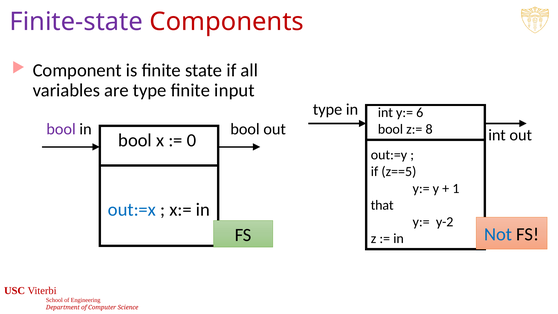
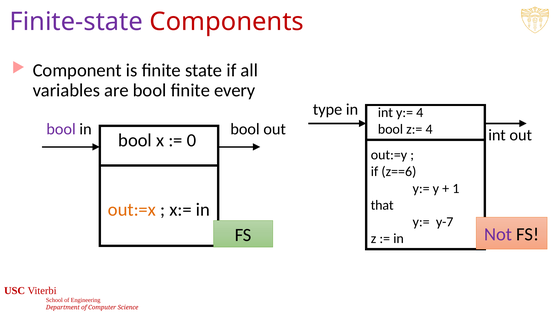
are type: type -> bool (150, 90)
input: input -> every (235, 90)
y:= 6: 6 -> 4 (420, 112)
z:= 8: 8 -> 4 (429, 129)
z==5: z==5 -> z==6 (399, 172)
out:=x colour: blue -> orange (132, 209)
y-2: y-2 -> y-7 (445, 222)
Not colour: blue -> purple (498, 234)
